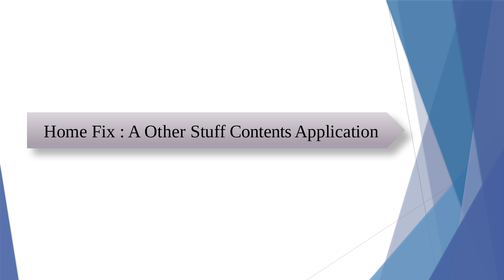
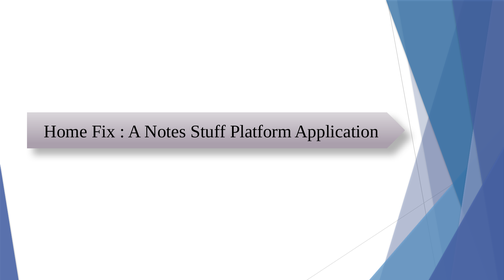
Other: Other -> Notes (165, 132)
Contents: Contents -> Platform (261, 132)
